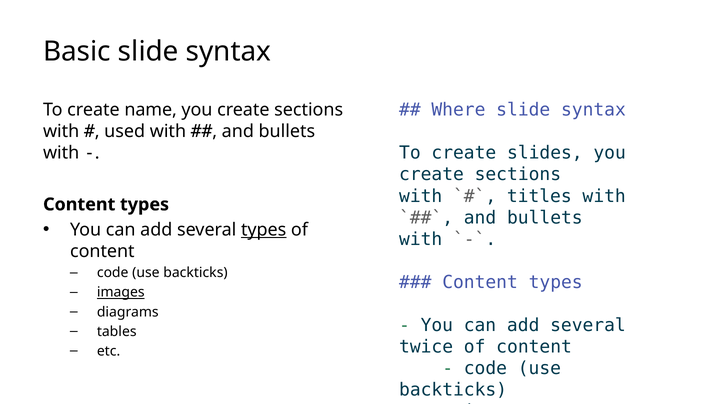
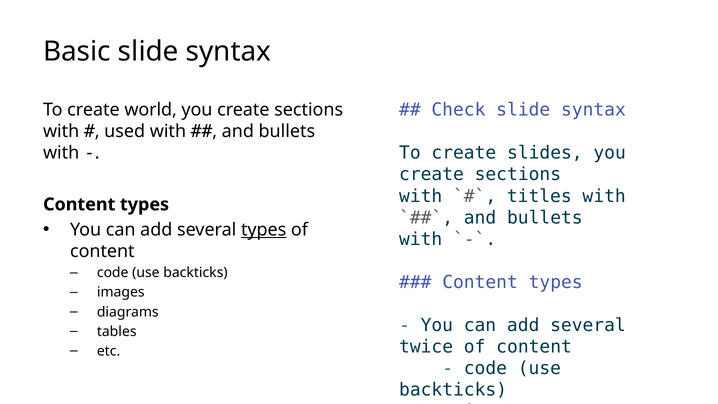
Where: Where -> Check (458, 110)
name: name -> world (151, 110)
images underline: present -> none (121, 292)
